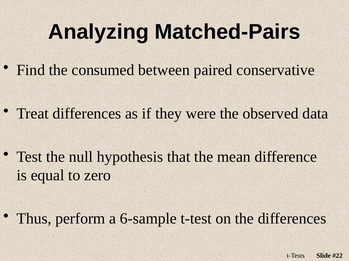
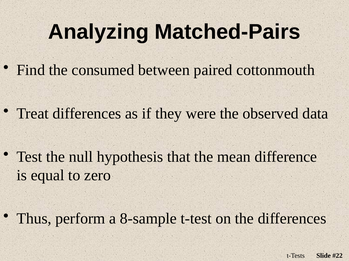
conservative: conservative -> cottonmouth (276, 70)
6-sample: 6-sample -> 8-sample (148, 219)
